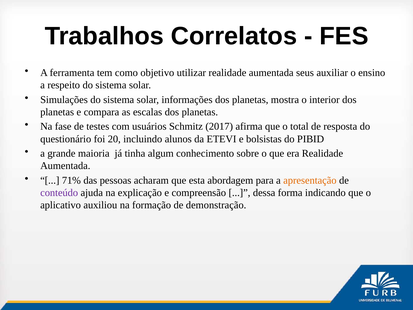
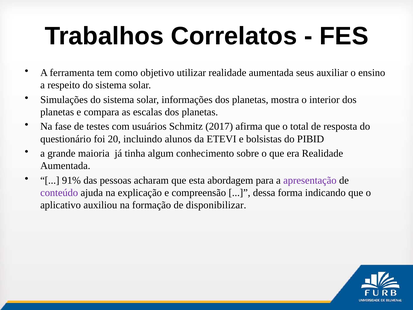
71%: 71% -> 91% (71, 180)
apresentação colour: orange -> purple (310, 180)
demonstração: demonstração -> disponibilizar (216, 205)
